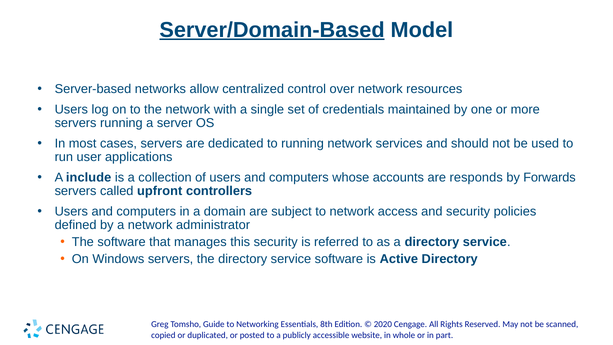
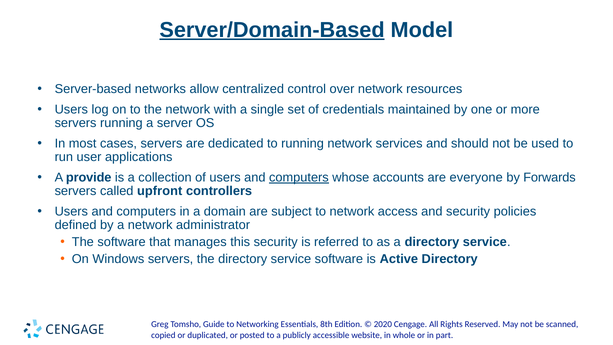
include: include -> provide (89, 177)
computers underline: none -> present (299, 177)
responds: responds -> everyone (476, 177)
